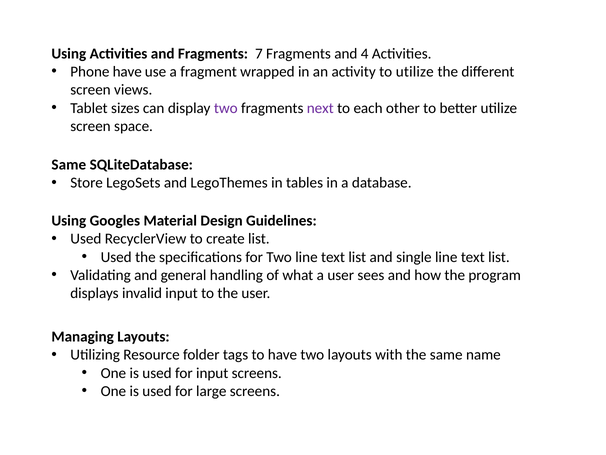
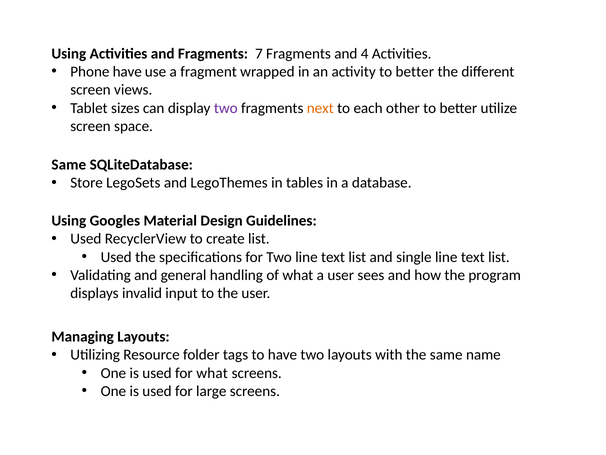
activity to utilize: utilize -> better (415, 72)
next colour: purple -> orange (320, 108)
for input: input -> what (212, 373)
